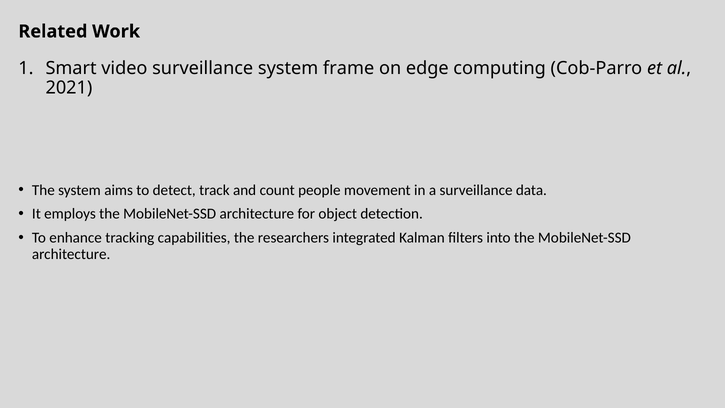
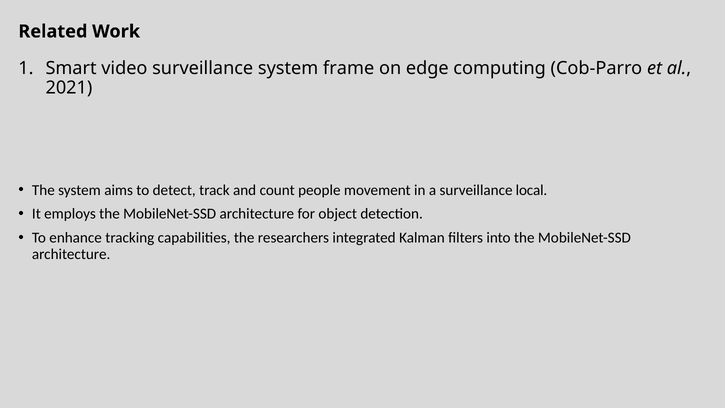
data: data -> local (531, 190)
